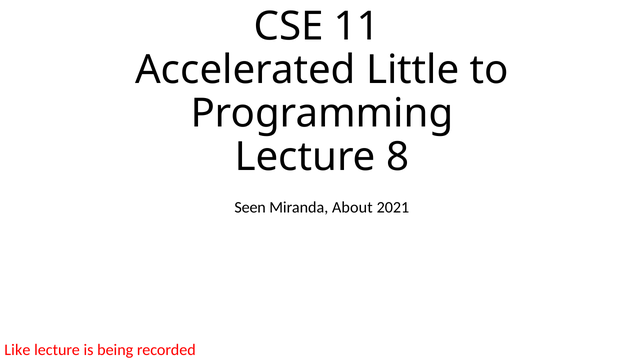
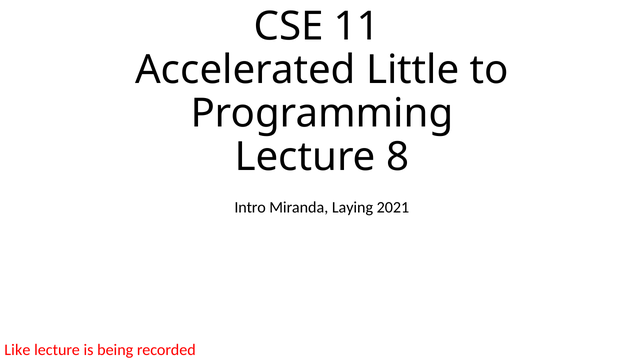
Seen: Seen -> Intro (250, 207)
About: About -> Laying (352, 207)
